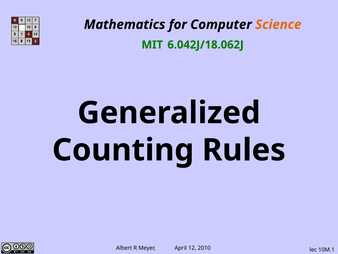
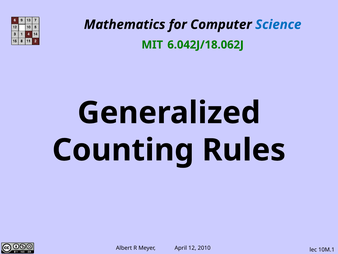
Science colour: orange -> blue (278, 25)
